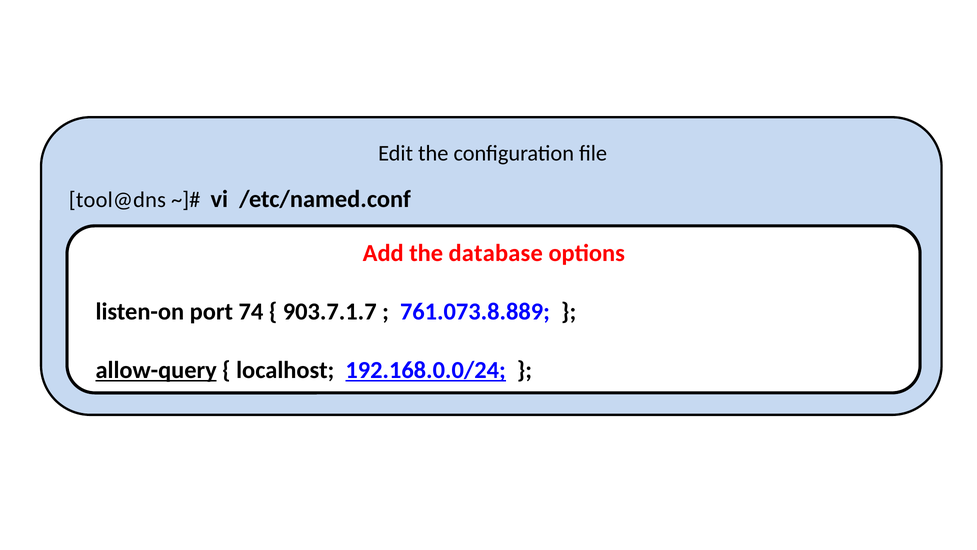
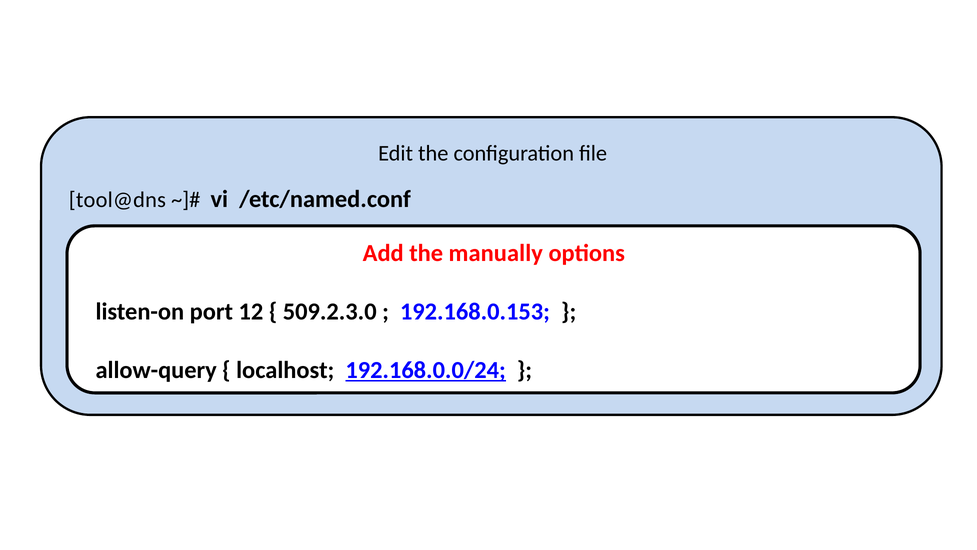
database: database -> manually (496, 253)
74: 74 -> 12 (251, 311)
903.7.1.7: 903.7.1.7 -> 509.2.3.0 (330, 311)
761.073.8.889: 761.073.8.889 -> 192.168.0.153 (475, 311)
allow-query underline: present -> none (156, 370)
